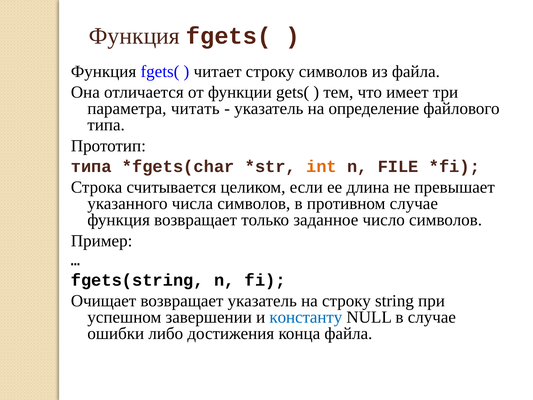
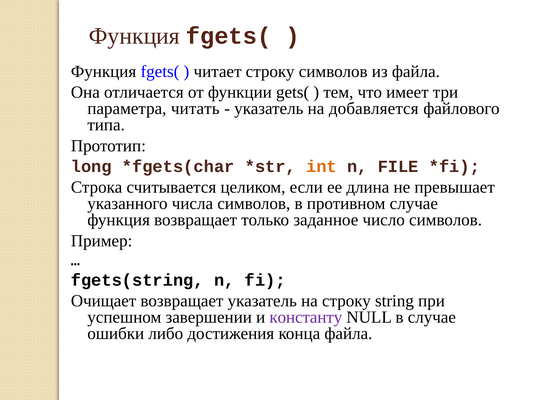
определение: определение -> добавляется (374, 109)
типа: типа -> long (91, 166)
константу colour: blue -> purple (306, 317)
